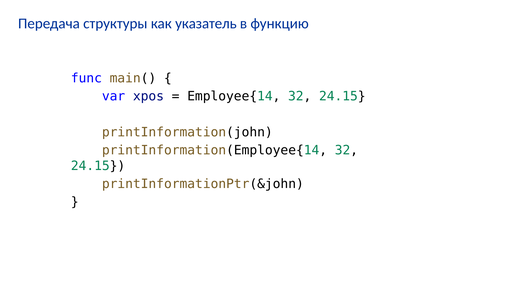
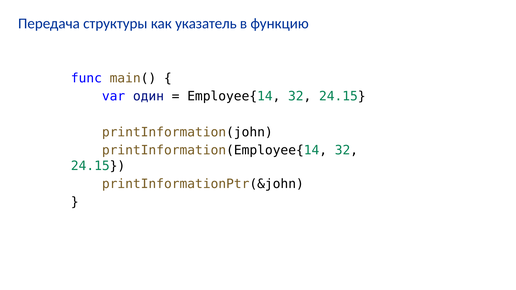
xpos: xpos -> один (148, 96)
